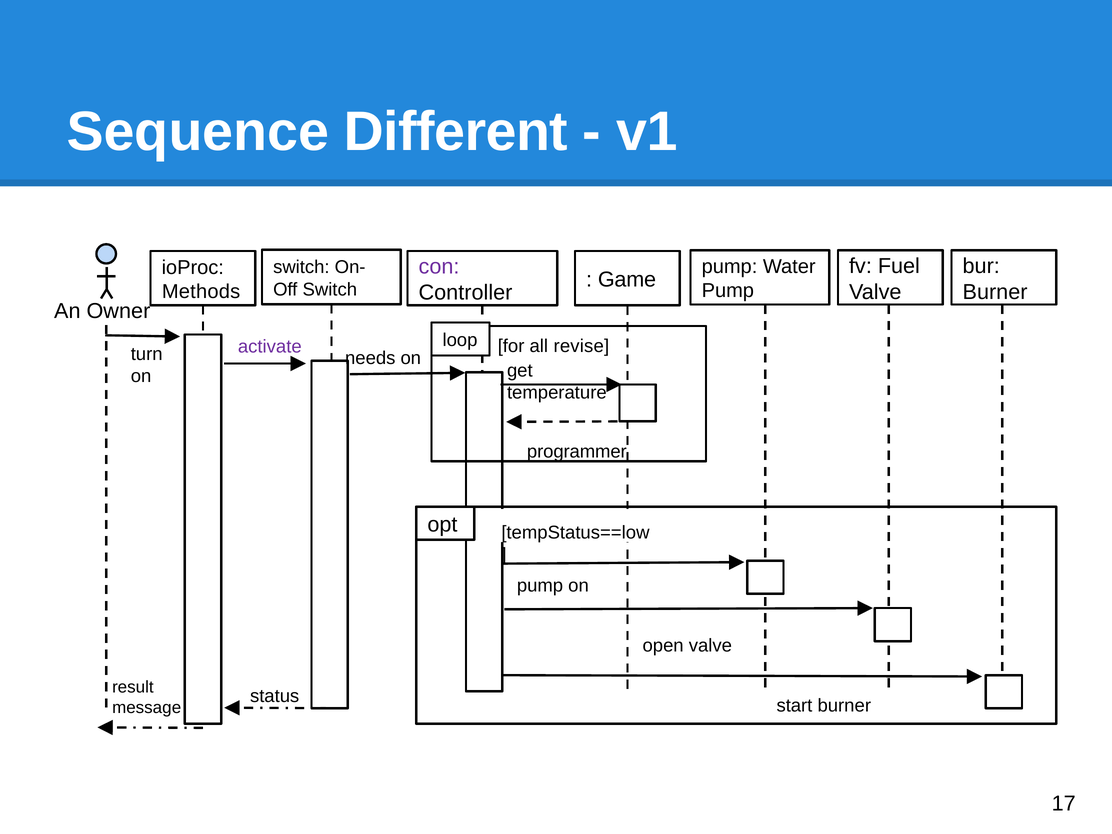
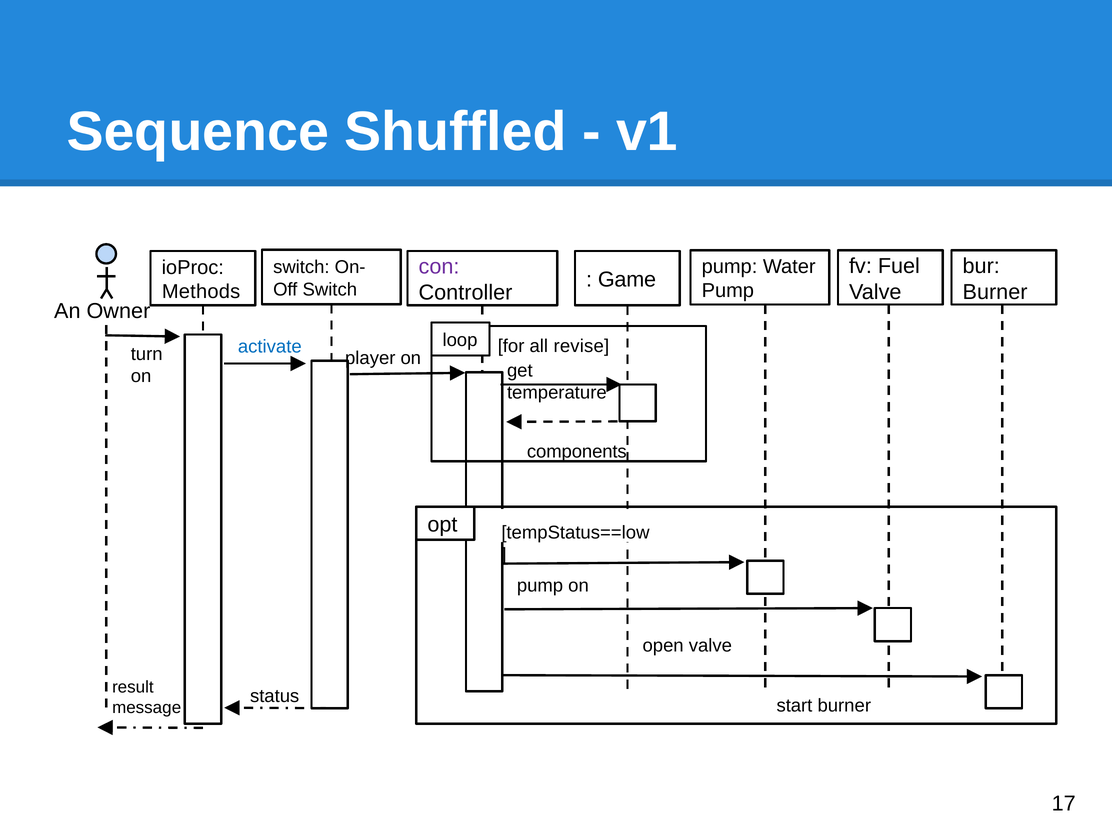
Different: Different -> Shuffled (456, 132)
activate colour: purple -> blue (270, 347)
needs: needs -> player (370, 358)
programmer: programmer -> components (577, 452)
